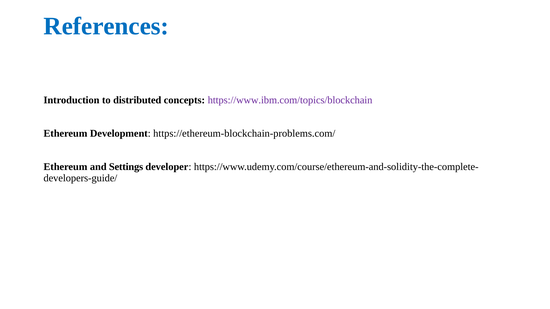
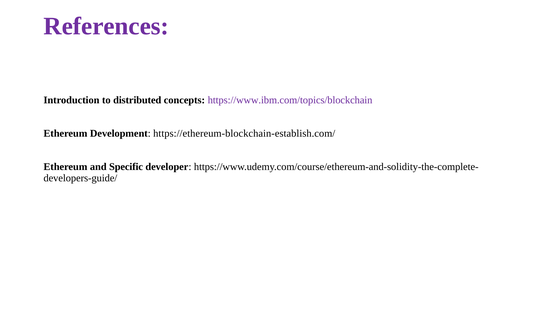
References colour: blue -> purple (106, 26)
https://ethereum-blockchain-problems.com/: https://ethereum-blockchain-problems.com/ -> https://ethereum-blockchain-establish.com/ (244, 134)
Settings: Settings -> Specific (126, 167)
